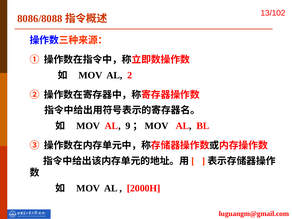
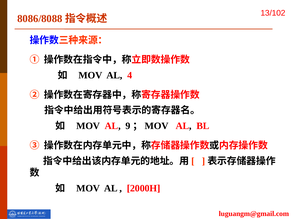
2: 2 -> 4 (130, 75)
